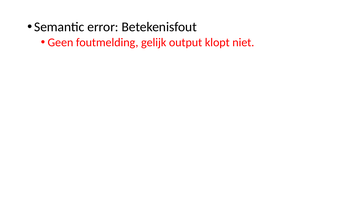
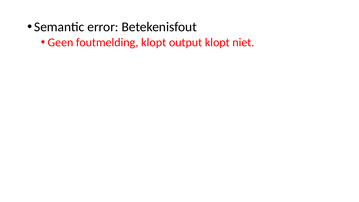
foutmelding gelijk: gelijk -> klopt (154, 42)
